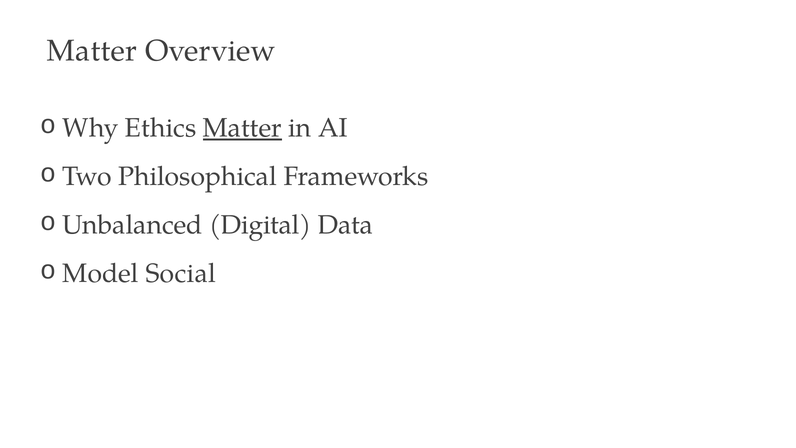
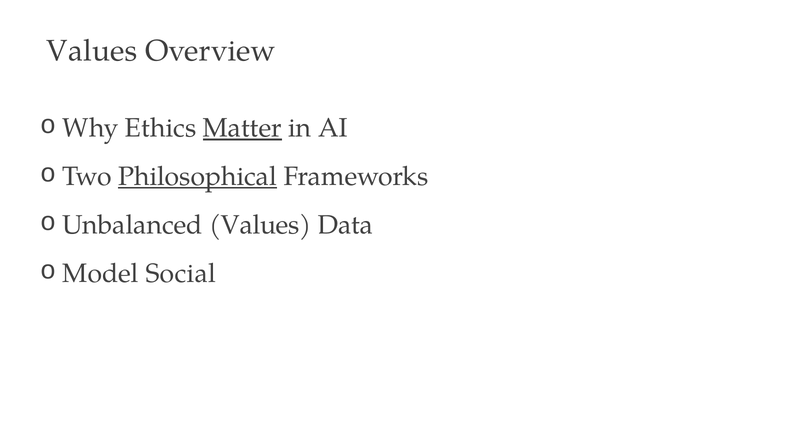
Matter: Matter -> Values (92, 51)
Philosophical underline: none -> present (198, 176)
Unbalanced Digital: Digital -> Values (260, 225)
